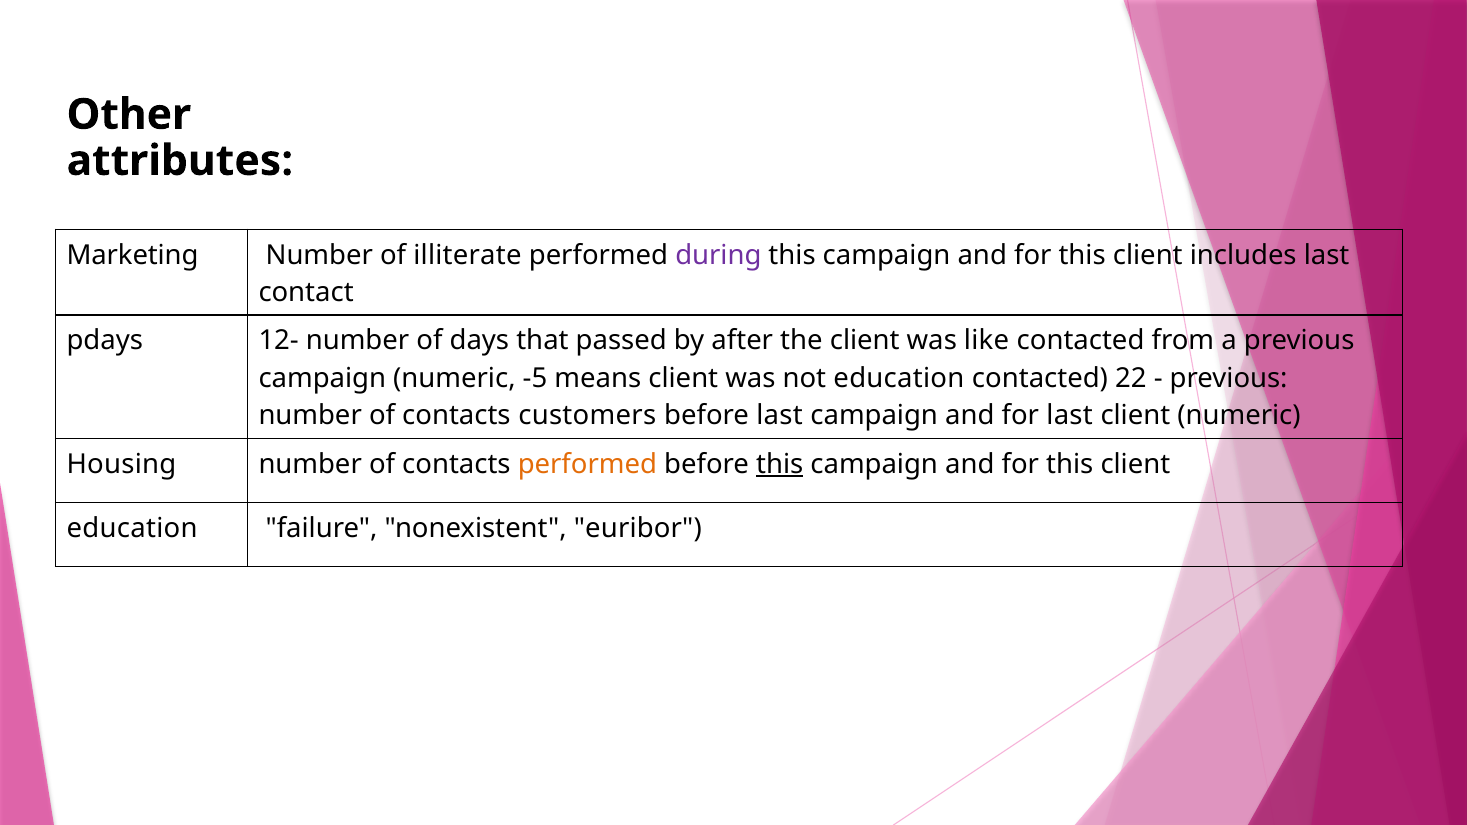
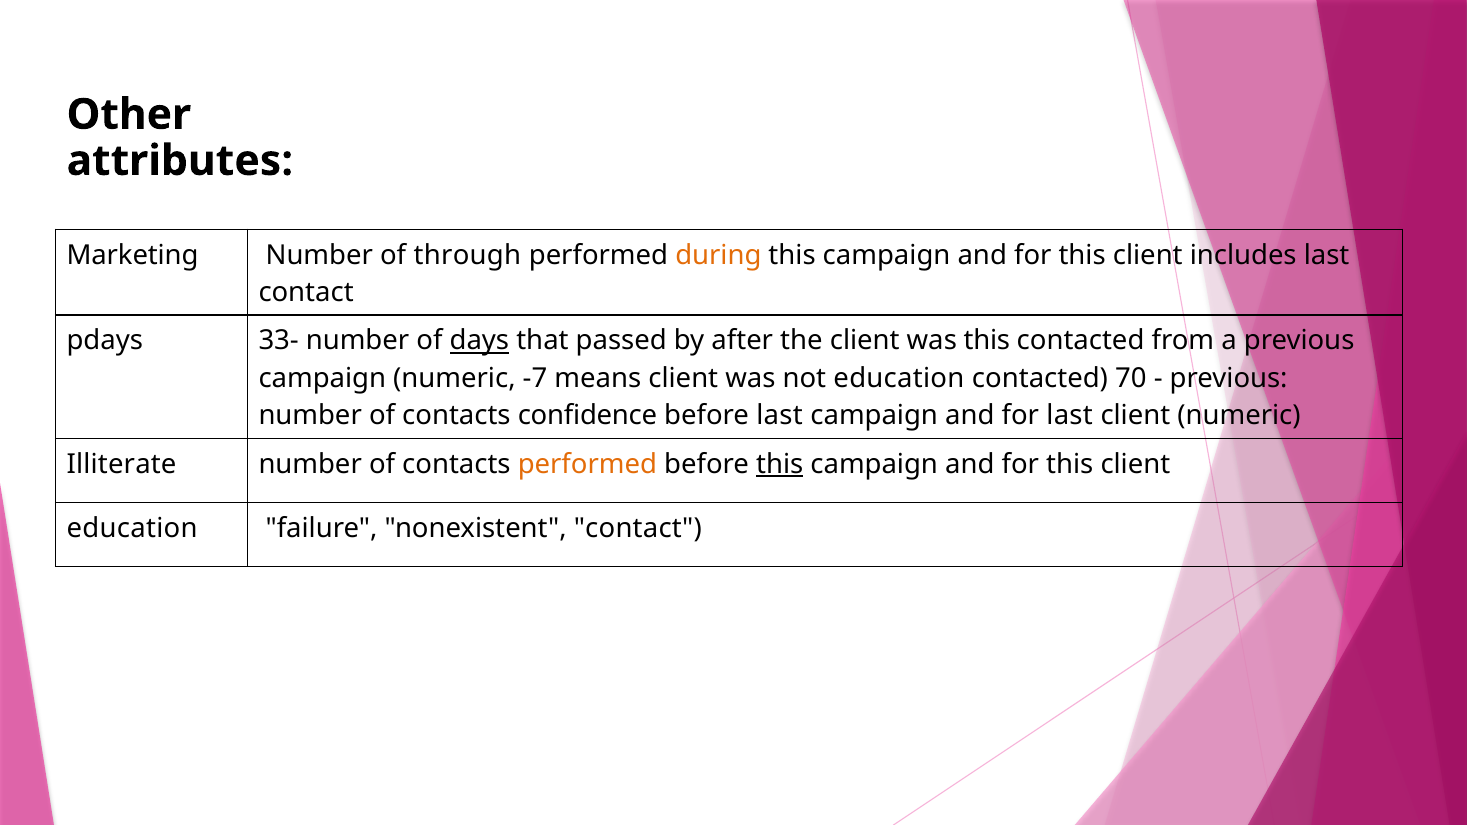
illiterate: illiterate -> through (467, 255)
during colour: purple -> orange (718, 255)
12-: 12- -> 33- (279, 341)
days underline: none -> present (479, 341)
was like: like -> this (987, 341)
-5: -5 -> -7 (535, 378)
22: 22 -> 70 (1131, 378)
customers: customers -> confidence (587, 416)
Housing: Housing -> Illiterate (122, 464)
nonexistent euribor: euribor -> contact (638, 529)
